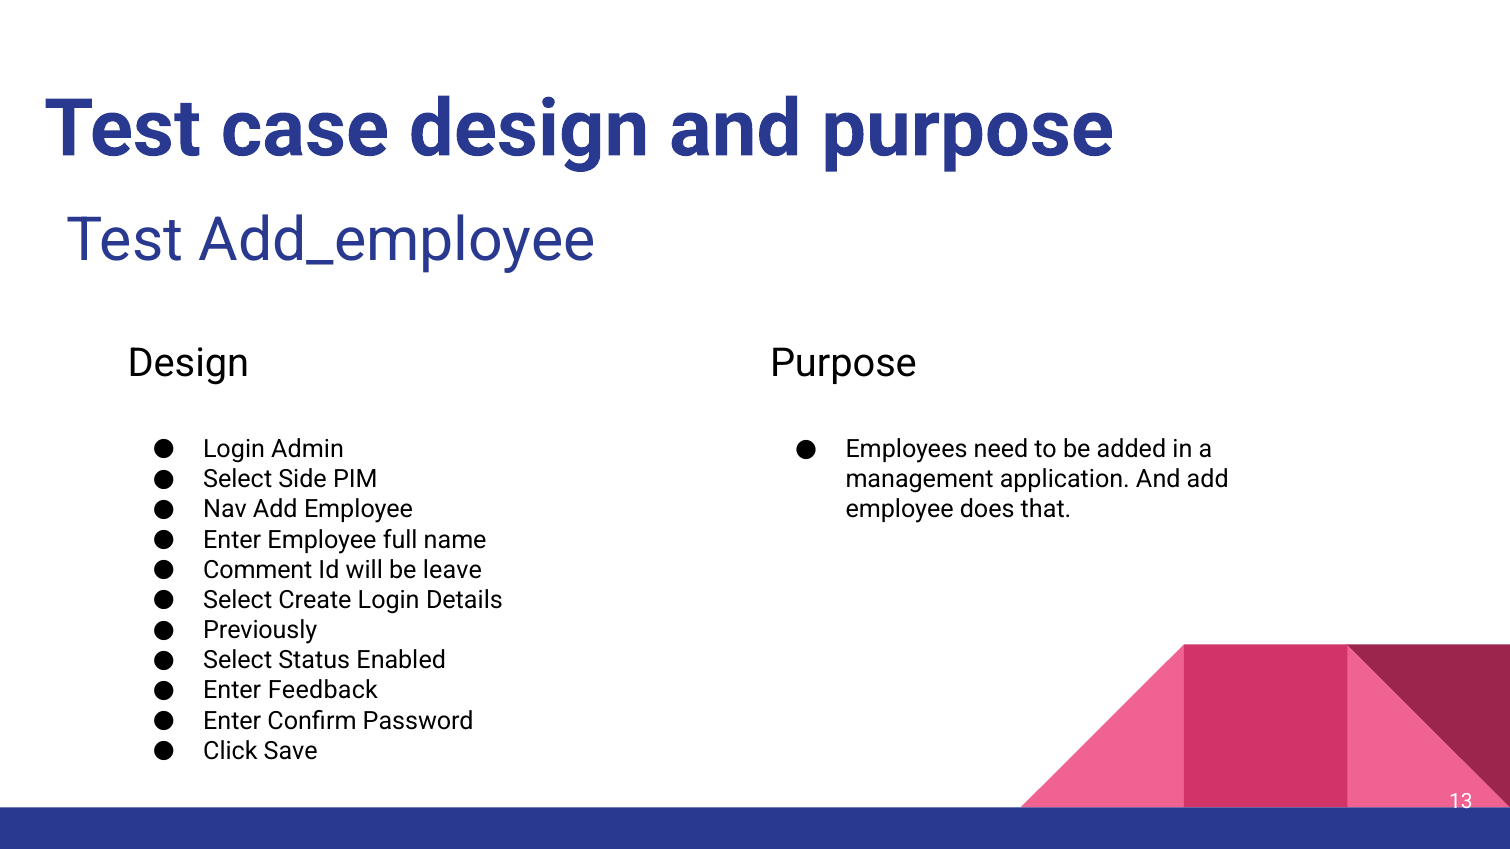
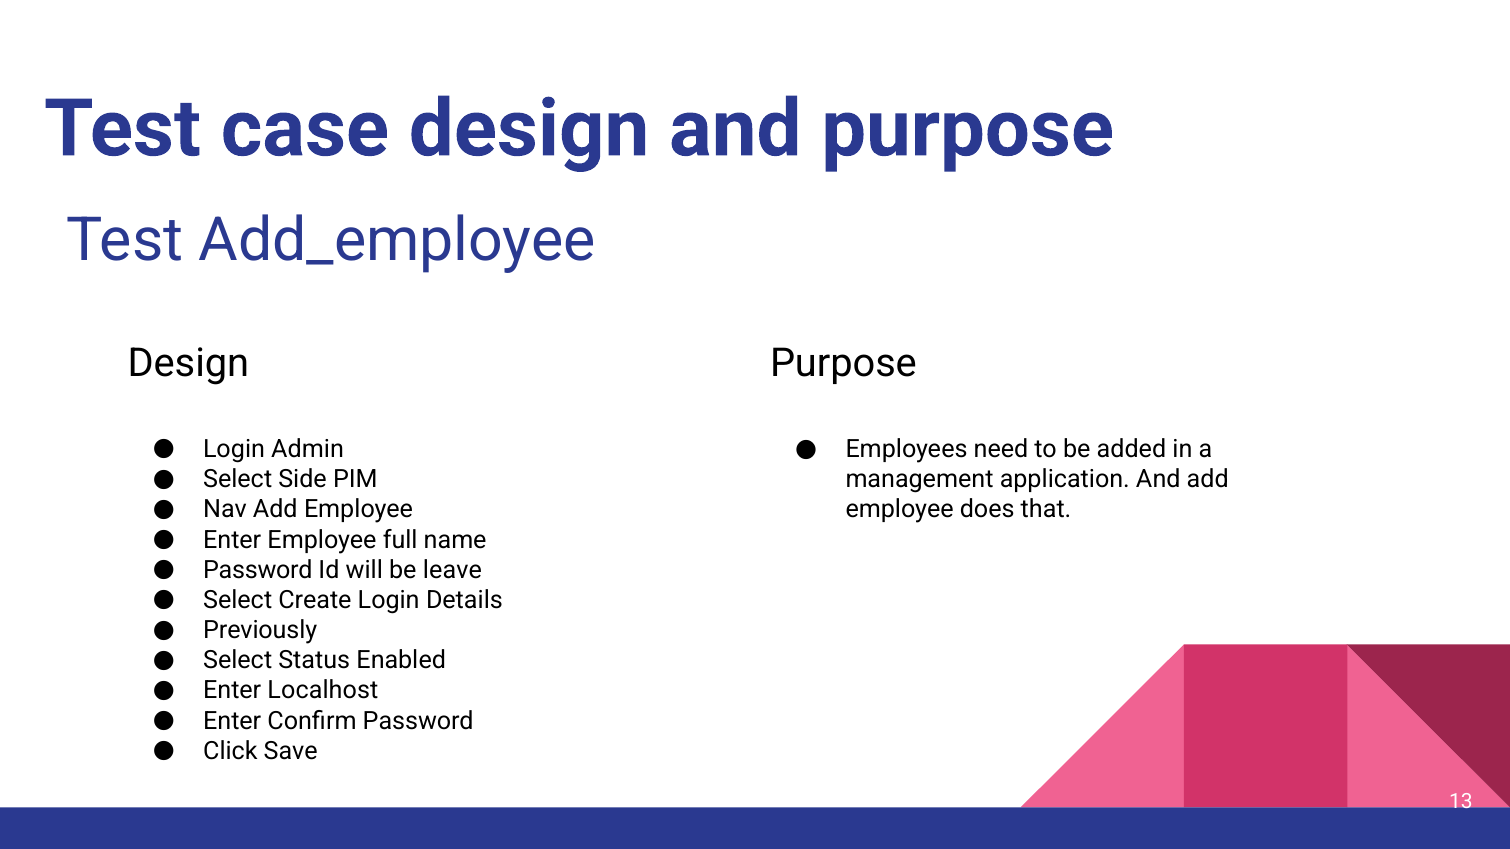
Comment: Comment -> Password (258, 570)
Feedback: Feedback -> Localhost (323, 691)
